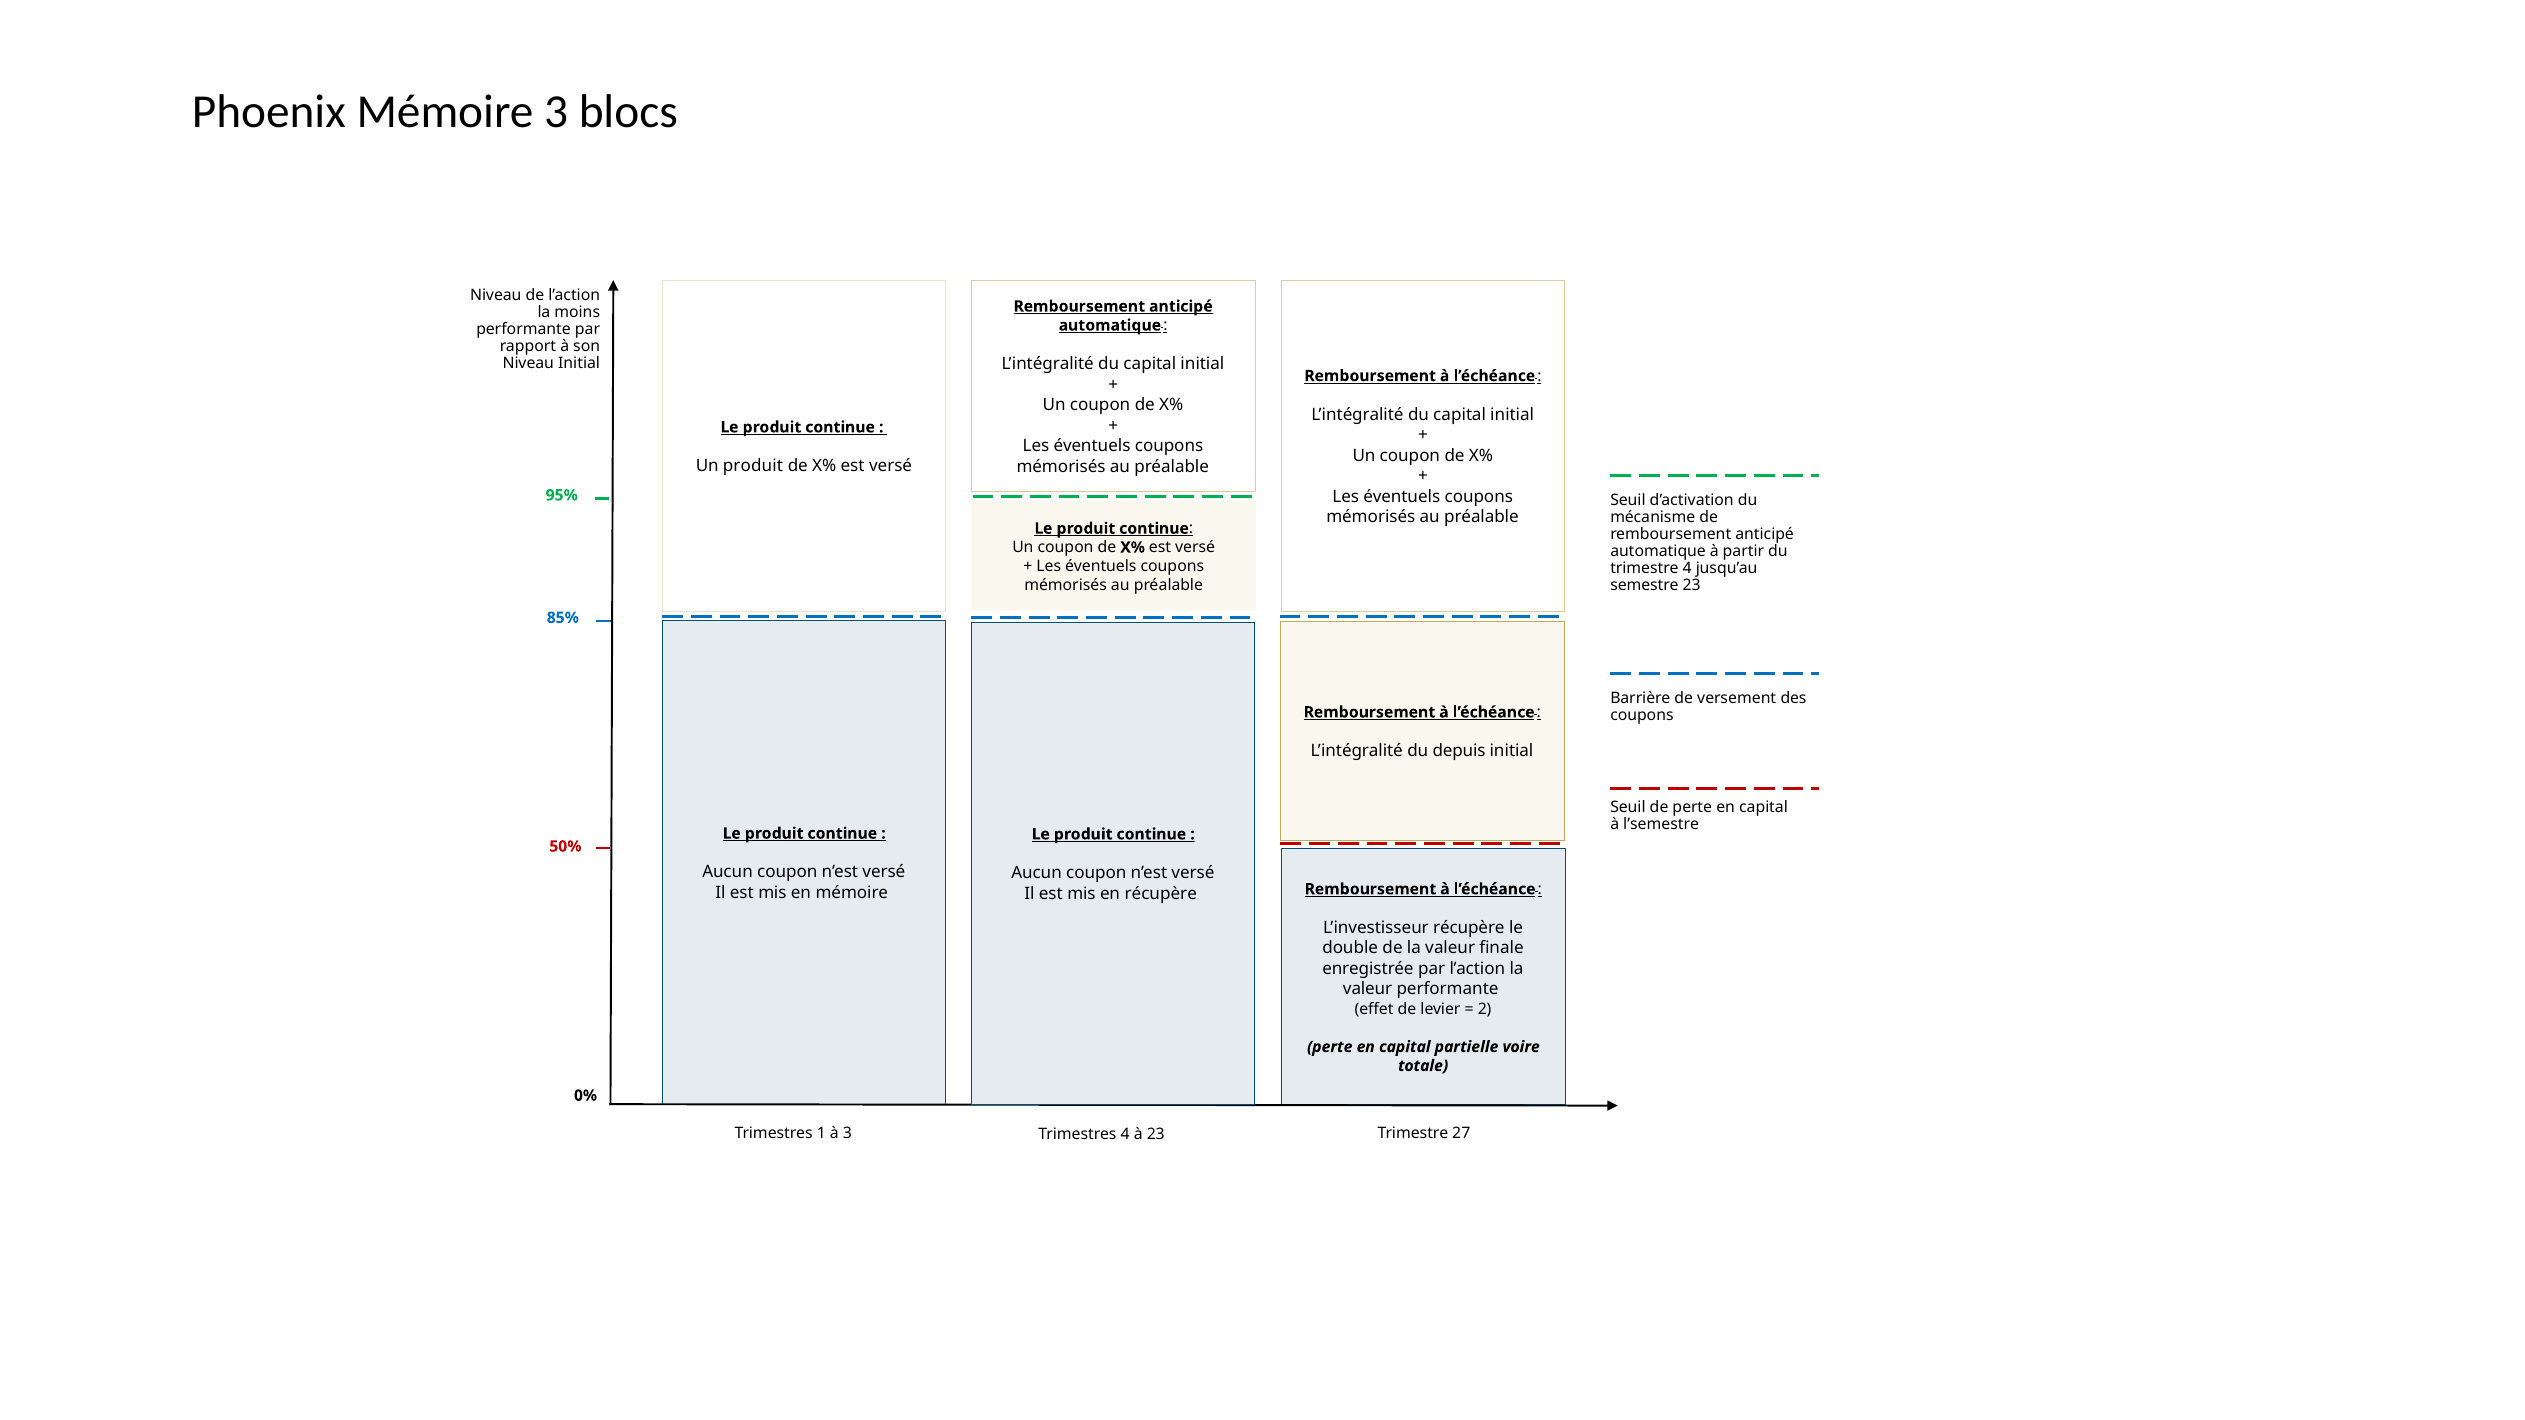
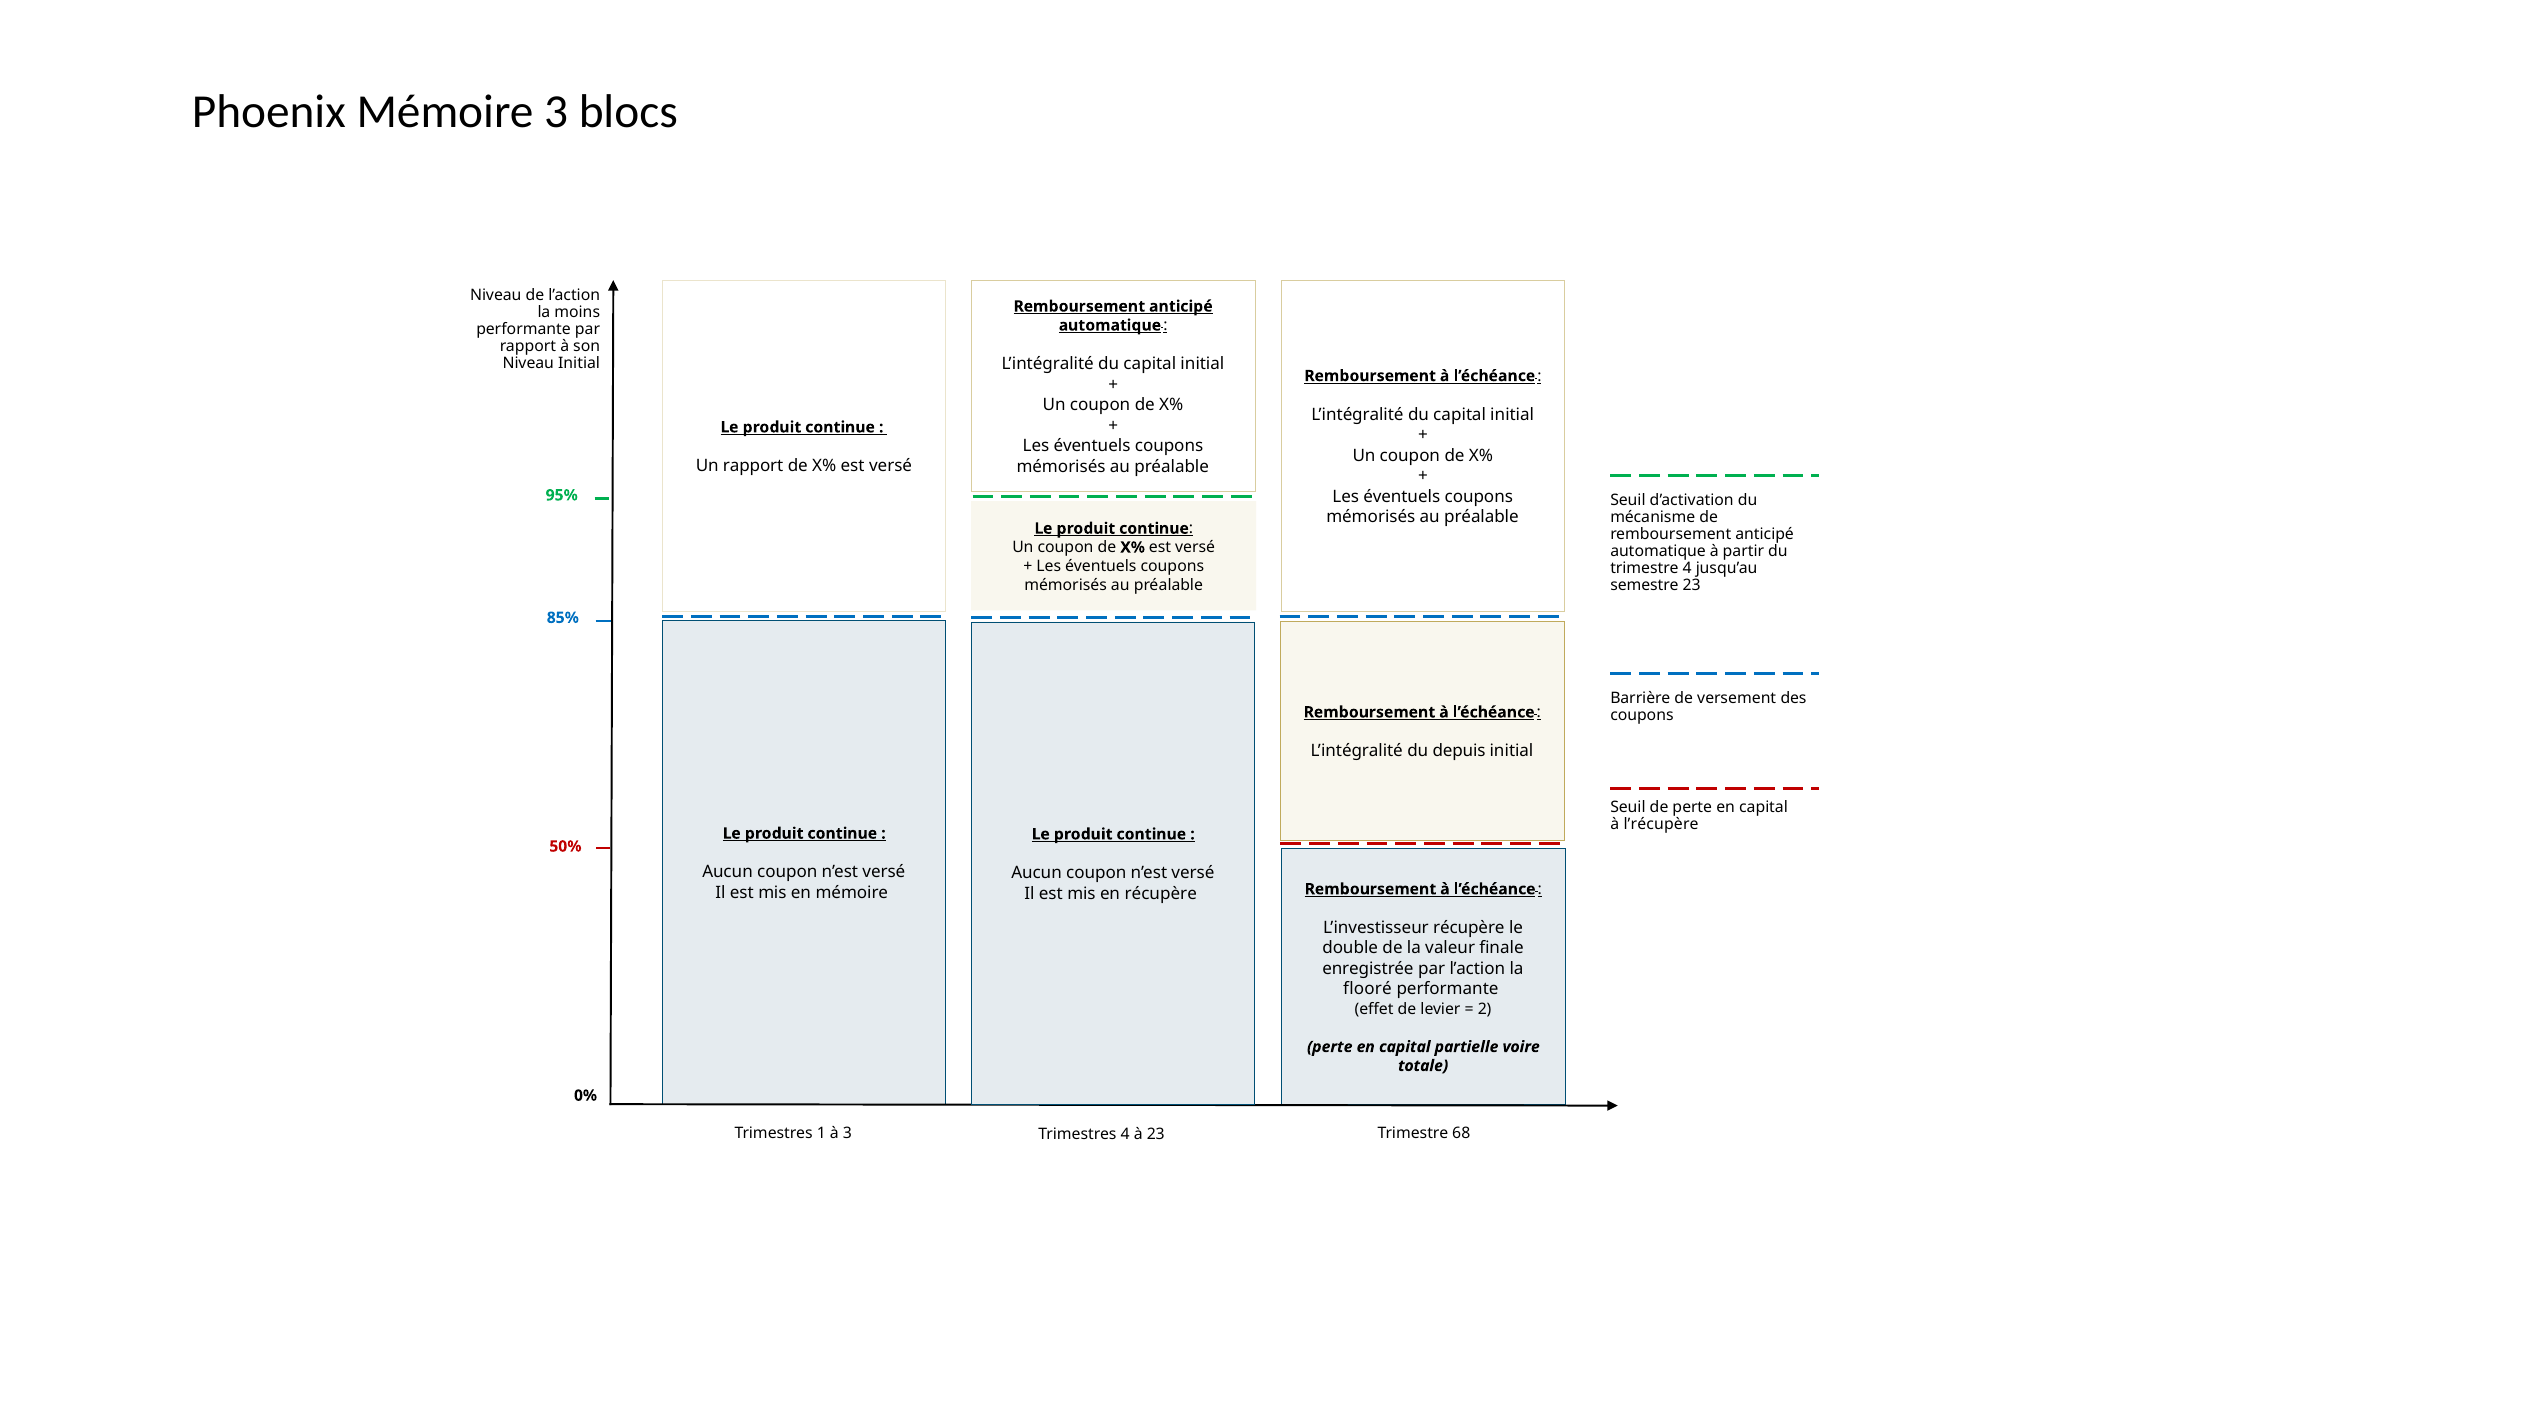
Un produit: produit -> rapport (753, 466)
l’semestre: l’semestre -> l’récupère (1661, 824)
valeur: valeur -> flooré (1367, 990)
27: 27 -> 68 (1461, 1133)
